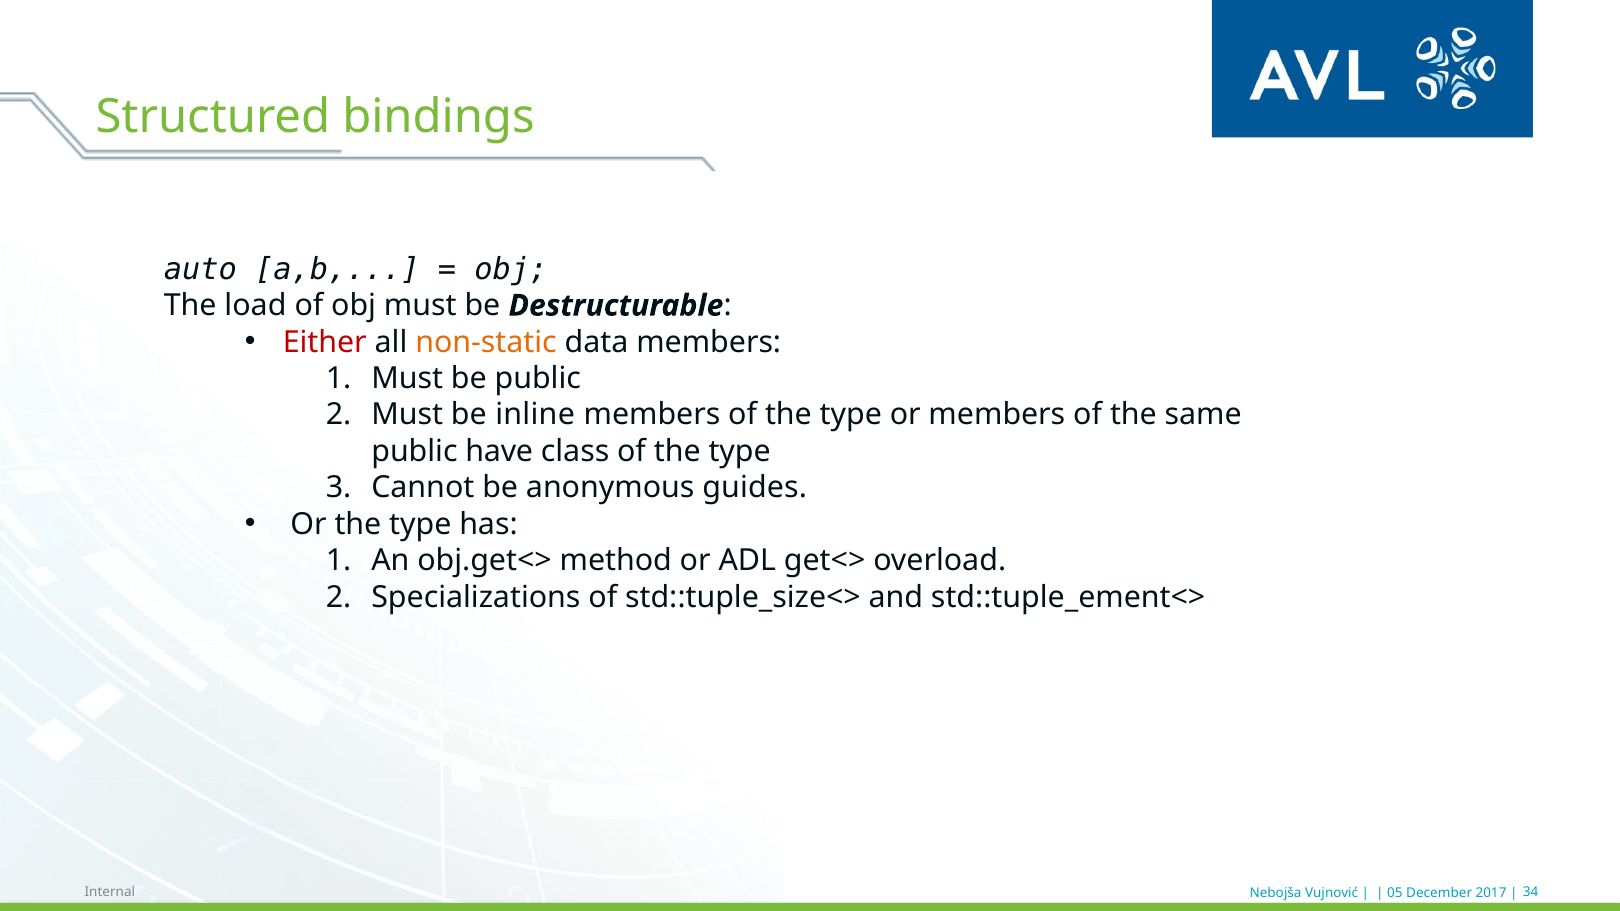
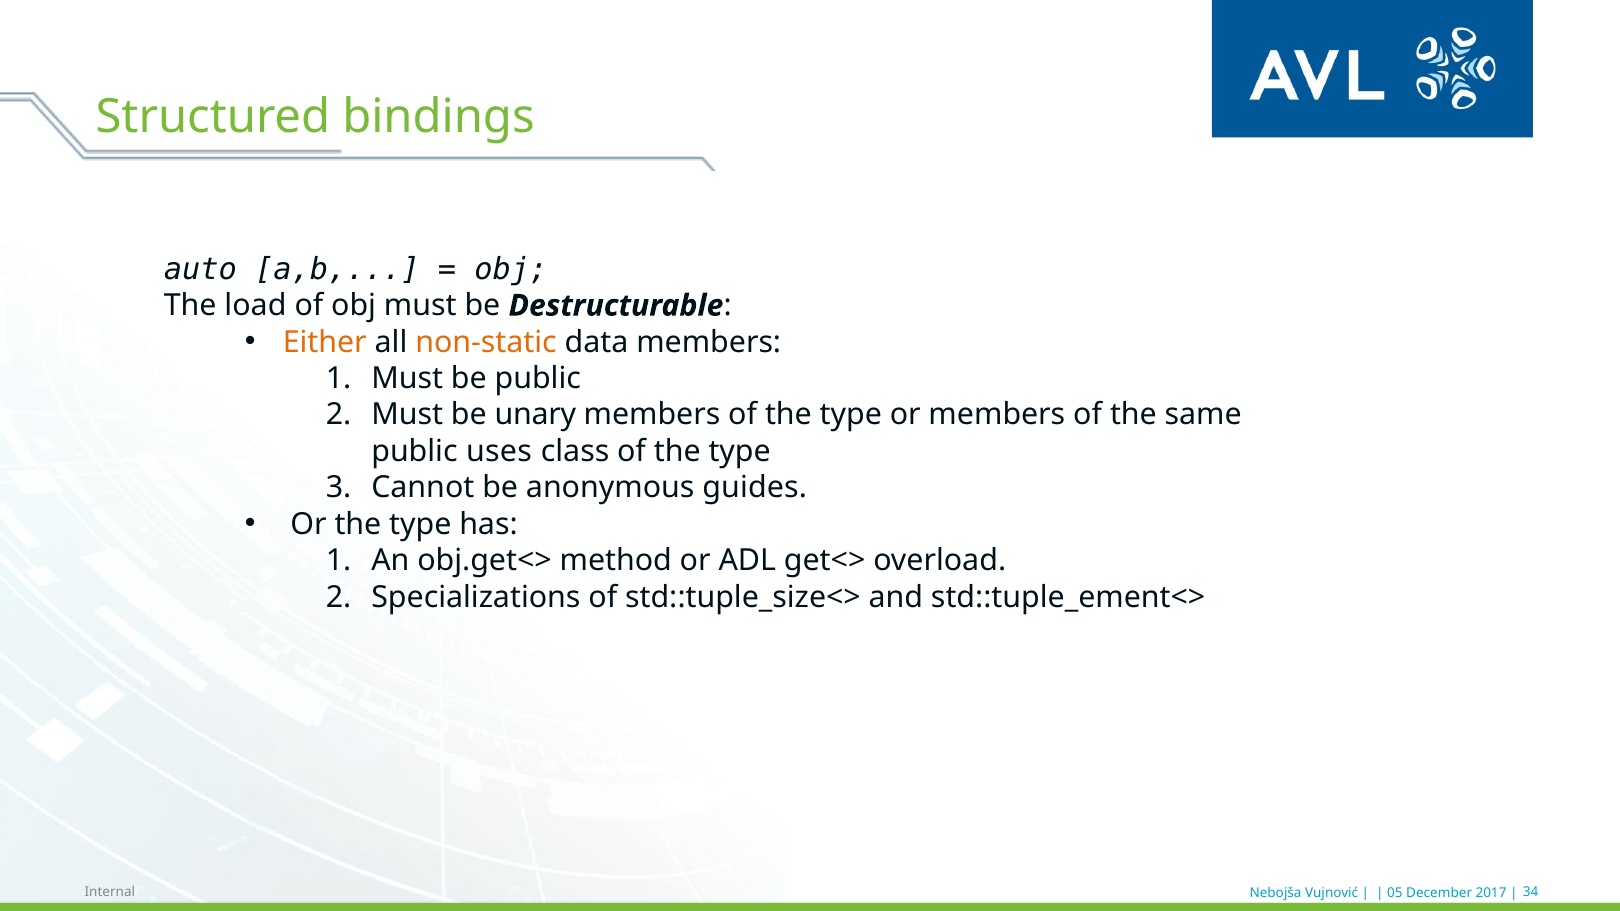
Either colour: red -> orange (325, 342)
inline: inline -> unary (535, 415)
have: have -> uses (499, 452)
